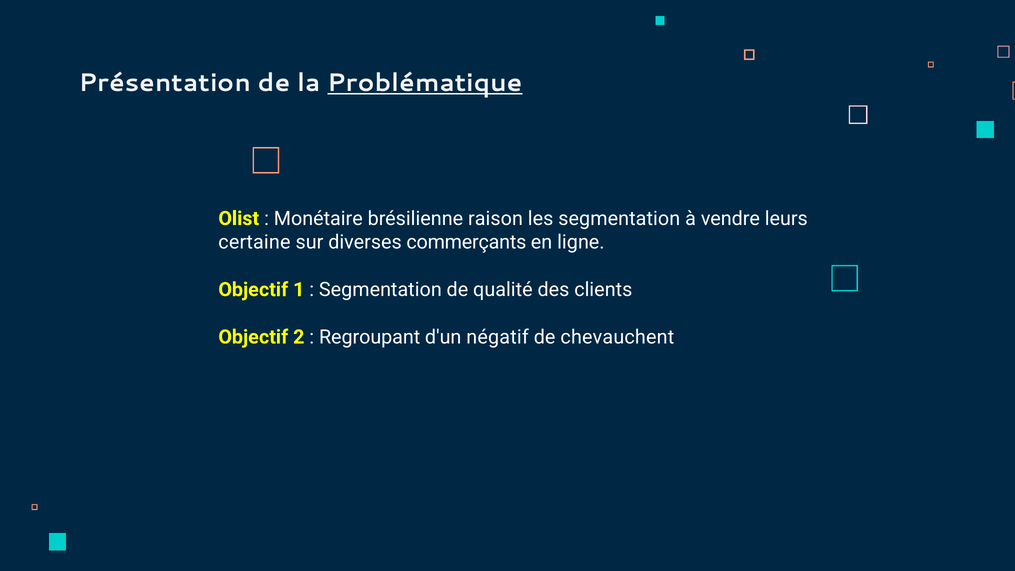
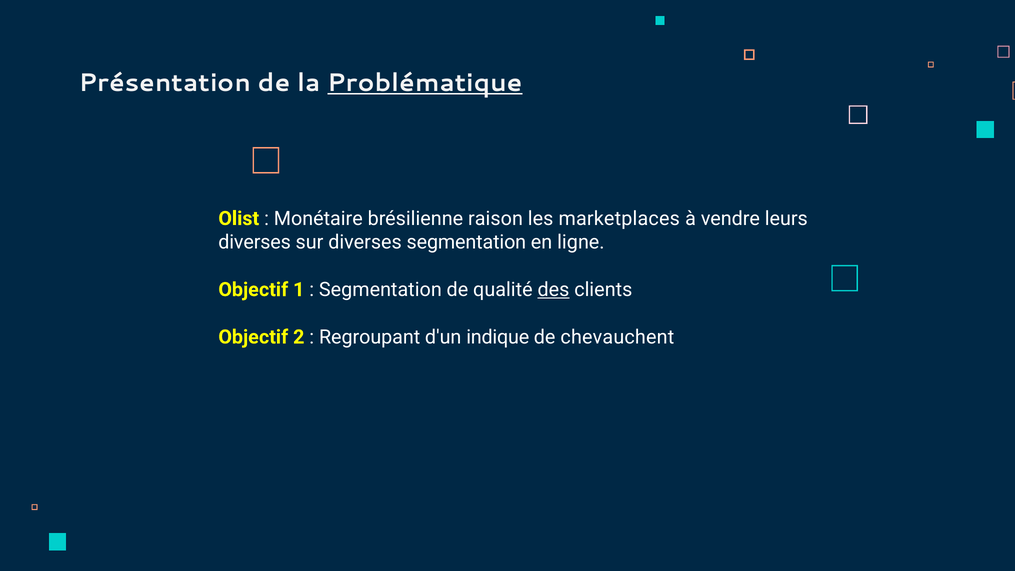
les segmentation: segmentation -> marketplaces (619, 219)
certaine: certaine -> diverses (255, 242)
diverses commerçants: commerçants -> segmentation (466, 242)
des underline: none -> present (553, 290)
négatif: négatif -> indique (498, 337)
